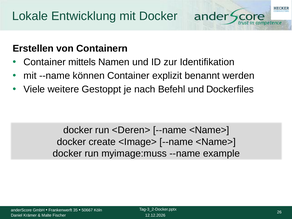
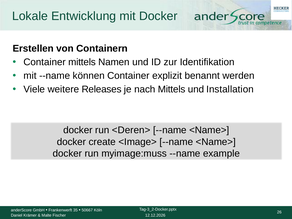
Gestoppt: Gestoppt -> Releases (102, 89)
nach Befehl: Befehl -> Mittels (172, 89)
Dockerfiles: Dockerfiles -> Installation (230, 89)
